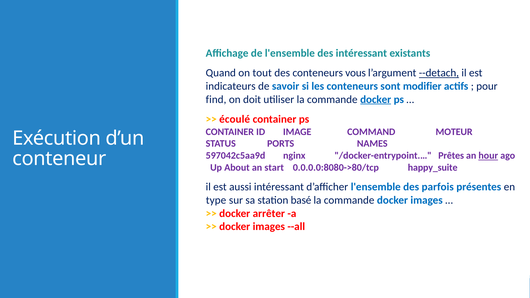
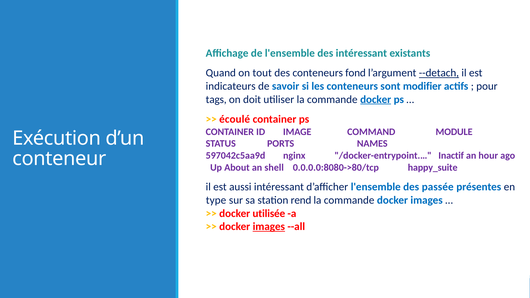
vous: vous -> fond (356, 73)
find: find -> tags (216, 99)
MOTEUR: MOTEUR -> MODULE (454, 132)
Prêtes: Prêtes -> Inactif (451, 156)
hour underline: present -> none (488, 156)
start: start -> shell (274, 168)
parfois: parfois -> passée (438, 187)
basé: basé -> rend (301, 200)
arrêter: arrêter -> utilisée (269, 213)
images underline: none -> present (269, 227)
